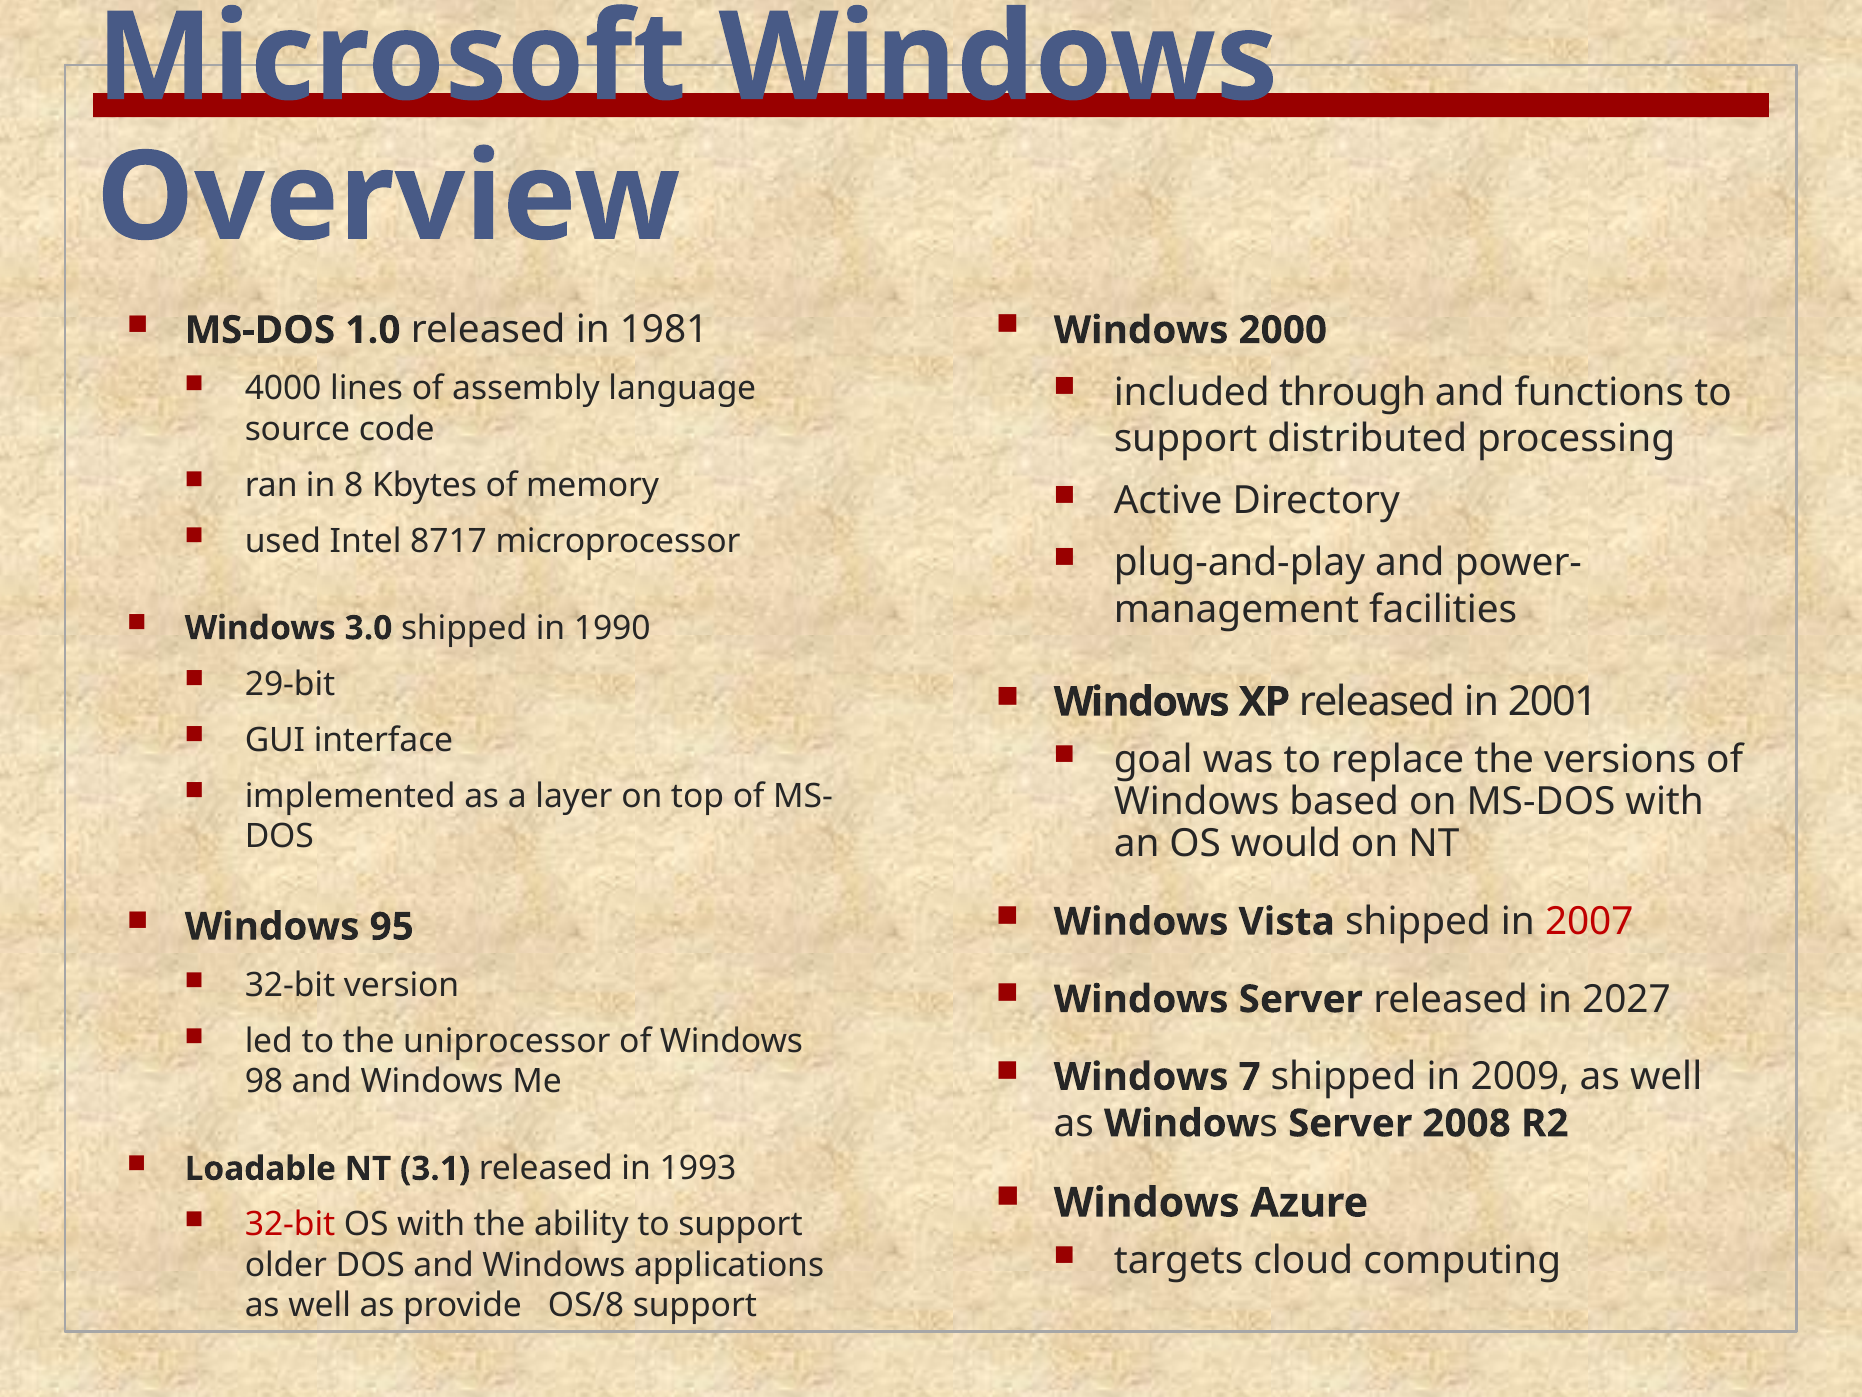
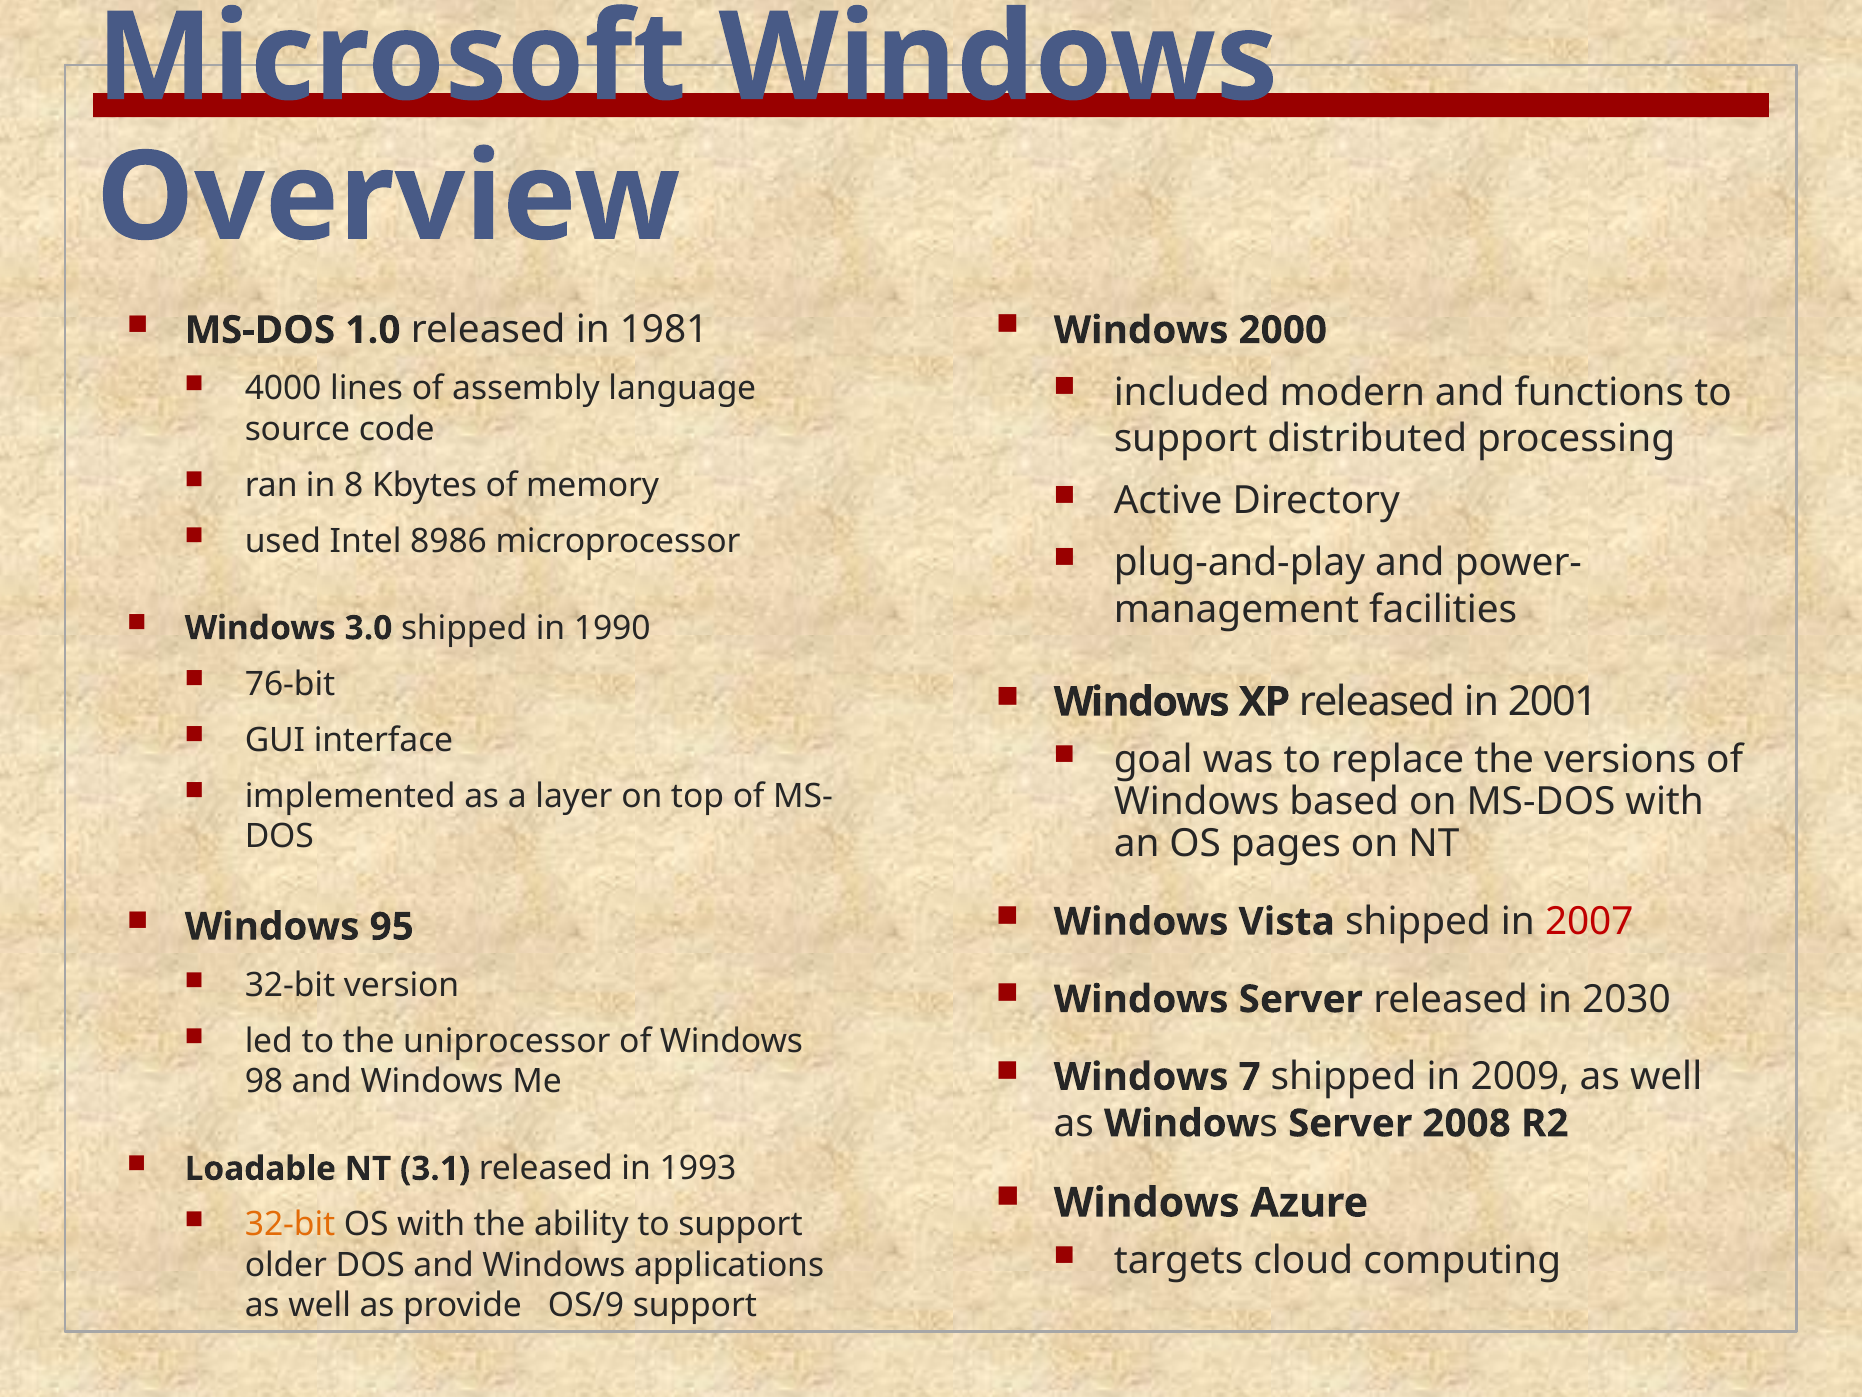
through: through -> modern (1352, 392)
8717: 8717 -> 8986 (449, 541)
29-bit: 29-bit -> 76-bit (290, 684)
would: would -> pages (1286, 843)
2027: 2027 -> 2030 (1626, 999)
32-bit colour: red -> orange (290, 1224)
OS/8: OS/8 -> OS/9 (586, 1305)
